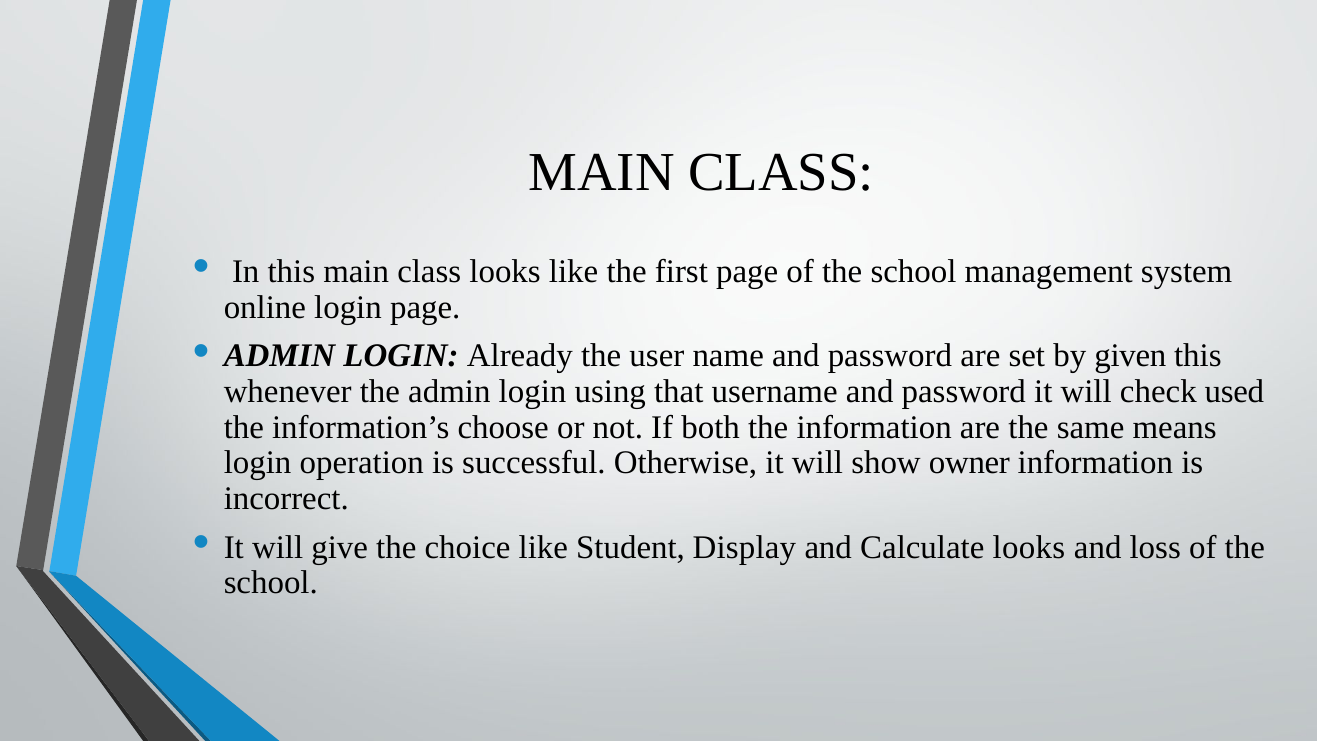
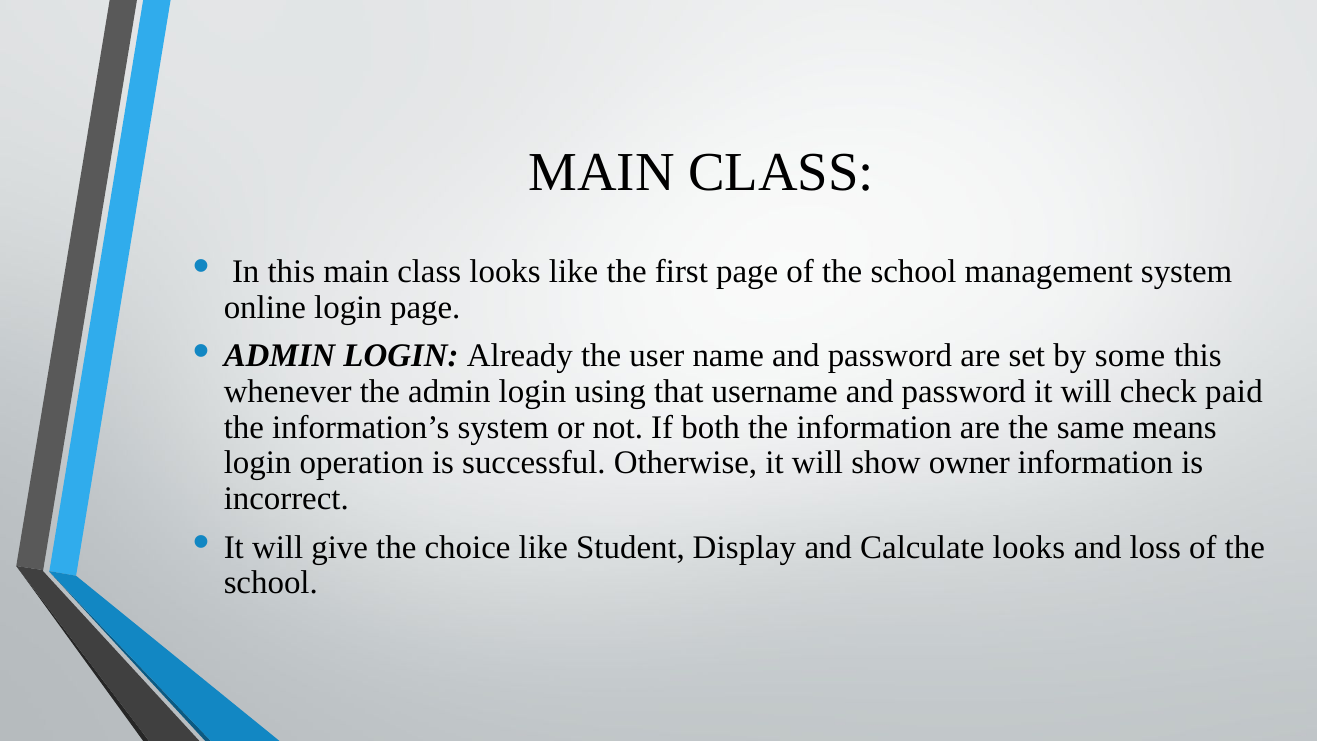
given: given -> some (1130, 356)
used: used -> paid (1234, 392)
information’s choose: choose -> system (503, 427)
